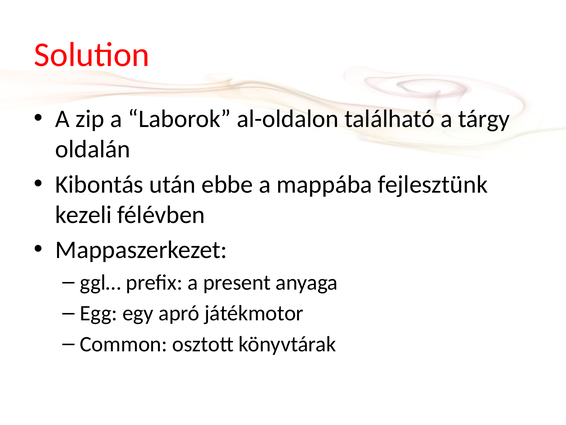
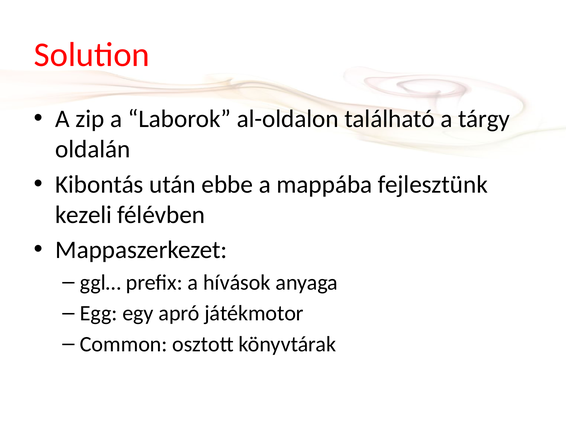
present: present -> hívások (237, 282)
